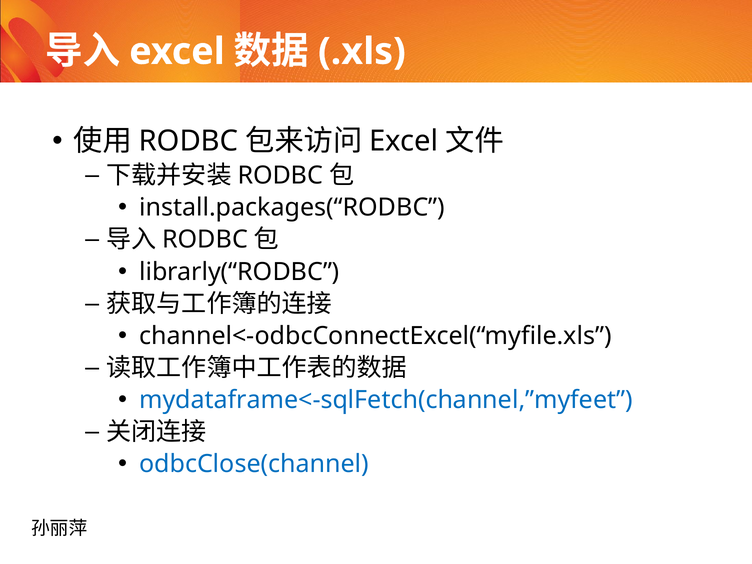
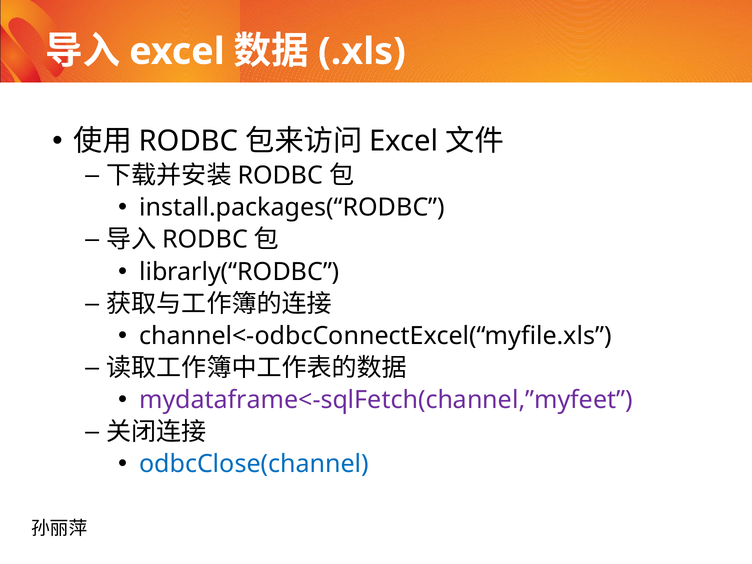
mydataframe<-sqlFetch(channel,”myfeet colour: blue -> purple (386, 400)
